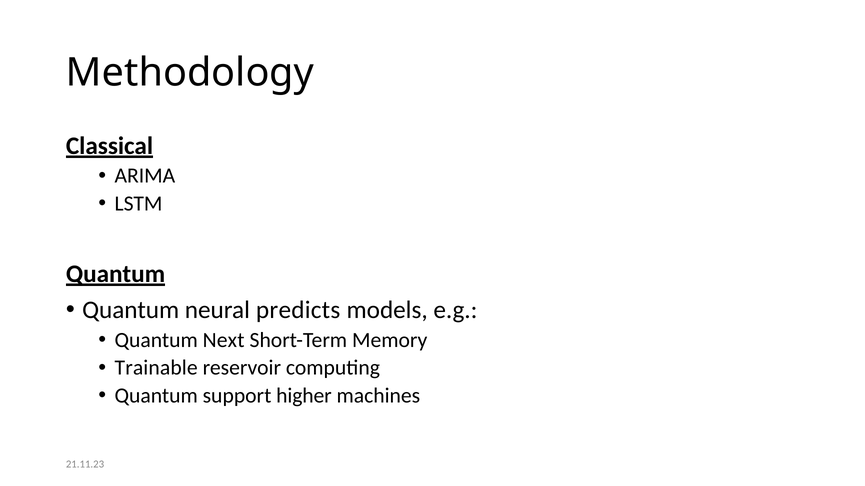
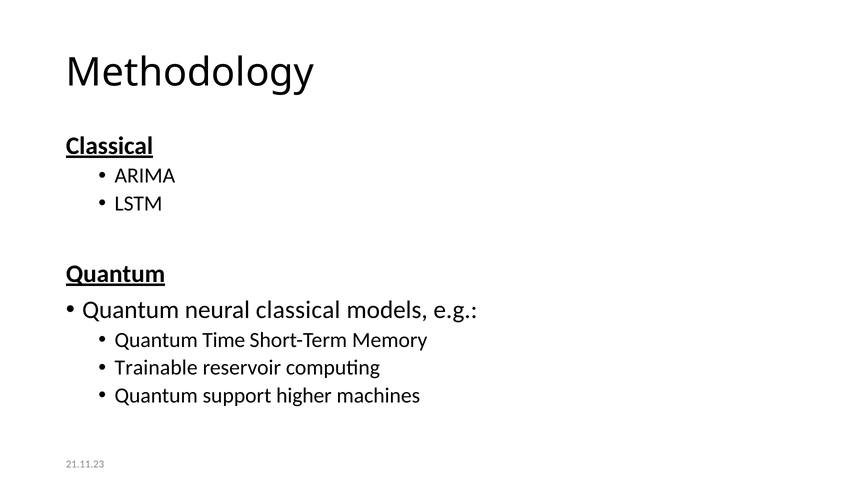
neural predicts: predicts -> classical (298, 311)
Next: Next -> Time (224, 340)
